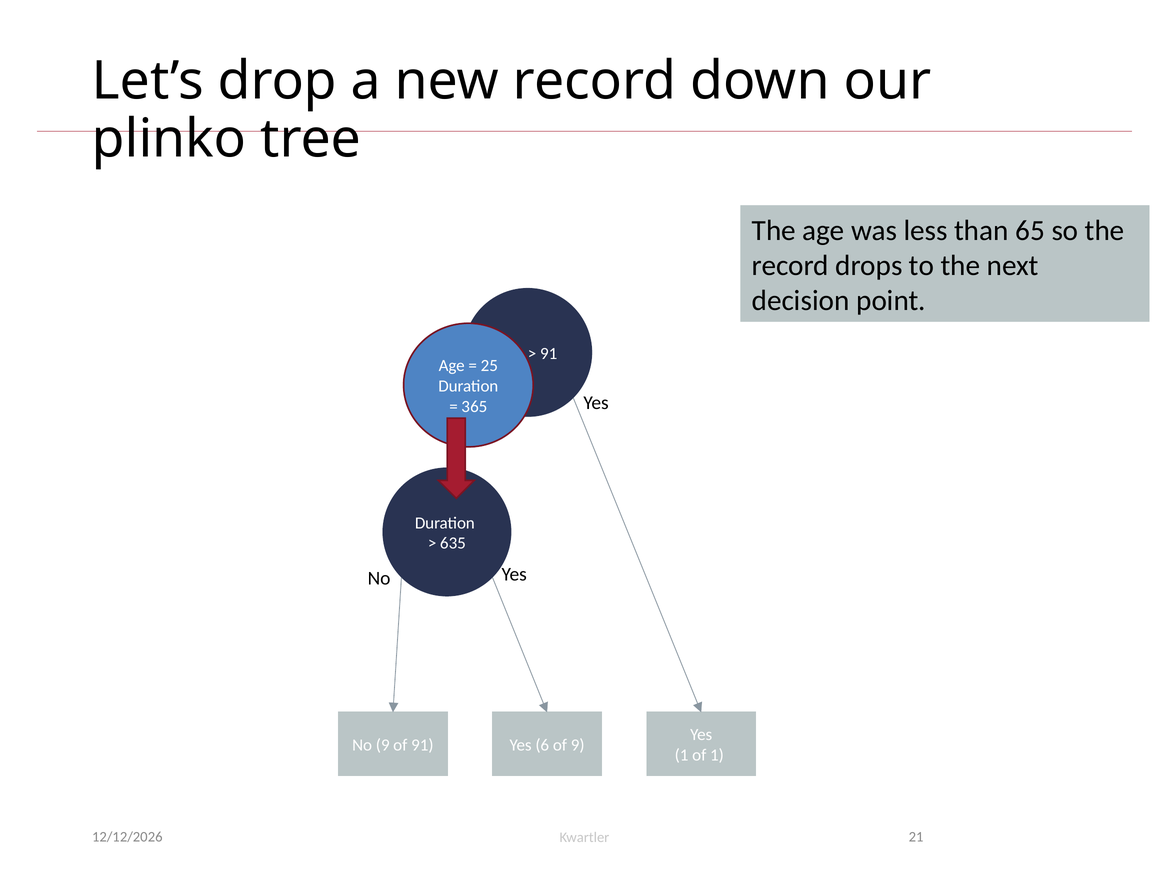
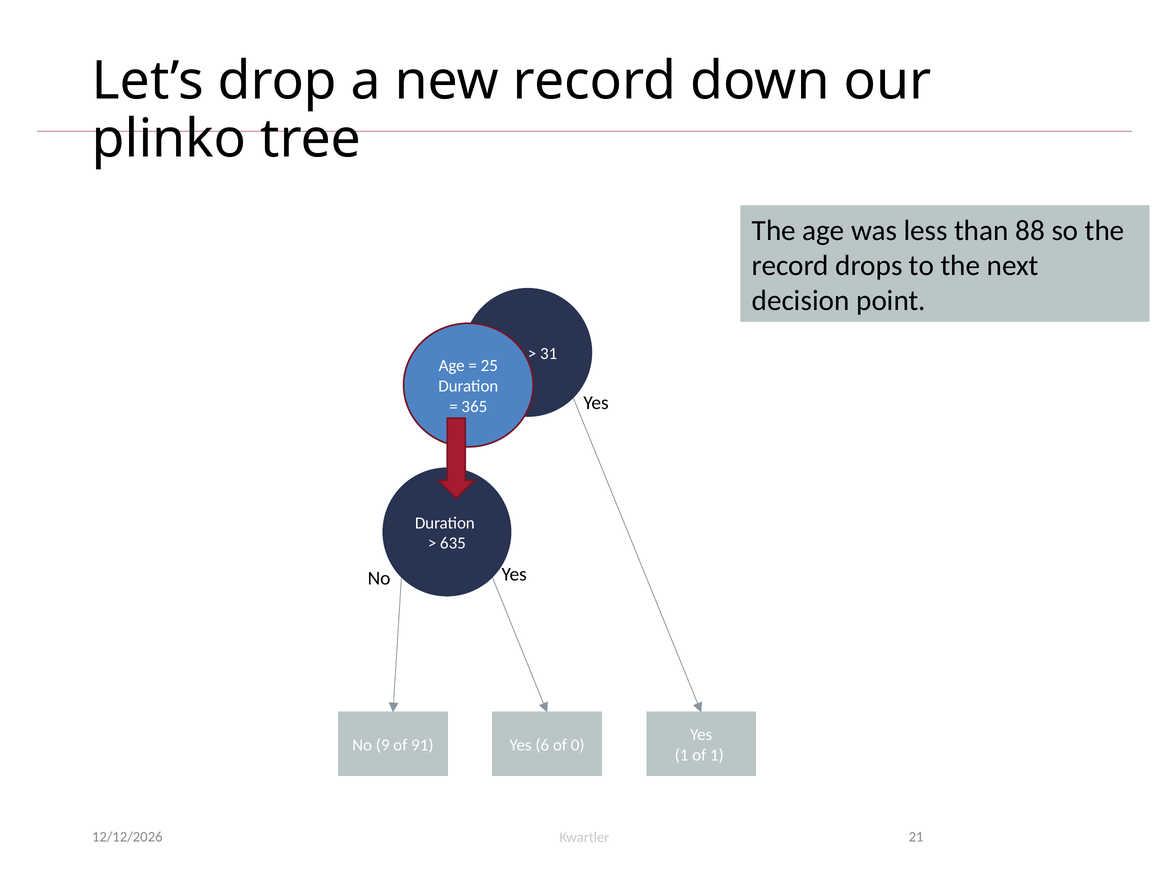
65: 65 -> 88 (1030, 230)
91: 91 -> 31 (549, 353)
of 9: 9 -> 0 (578, 745)
